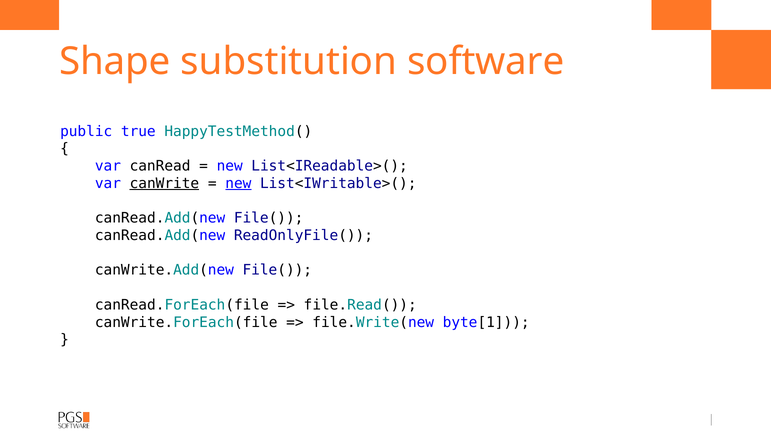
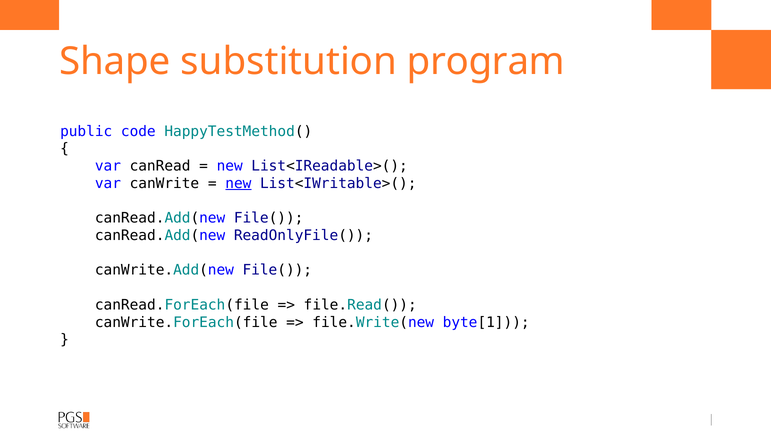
software: software -> program (486, 61)
true: true -> code (138, 131)
canWrite underline: present -> none (164, 183)
